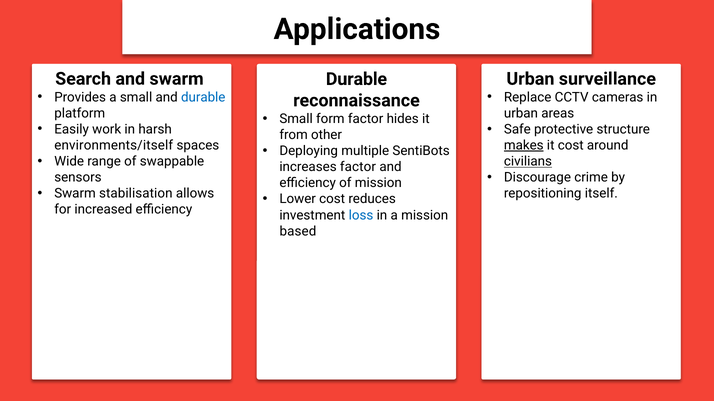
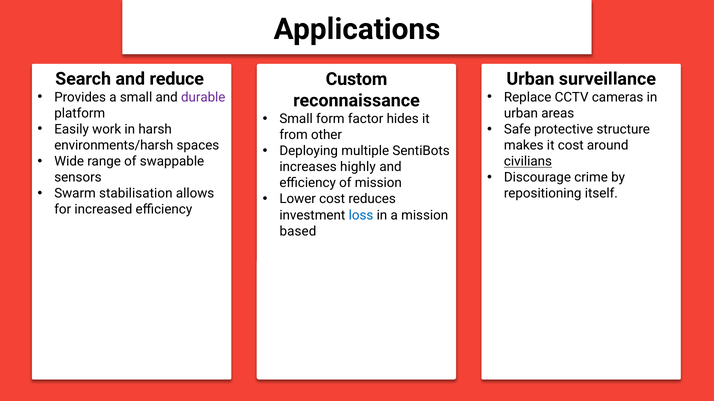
and swarm: swarm -> reduce (177, 79)
Durable: Durable -> Custom (356, 79)
durable colour: blue -> purple (203, 97)
environments/itself: environments/itself -> environments/harsh (114, 146)
makes underline: present -> none (524, 146)
increases factor: factor -> highly (358, 167)
